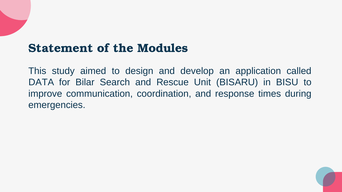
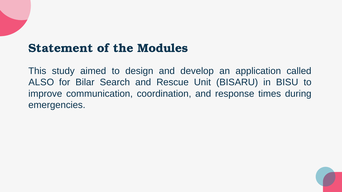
DATA: DATA -> ALSO (41, 83)
